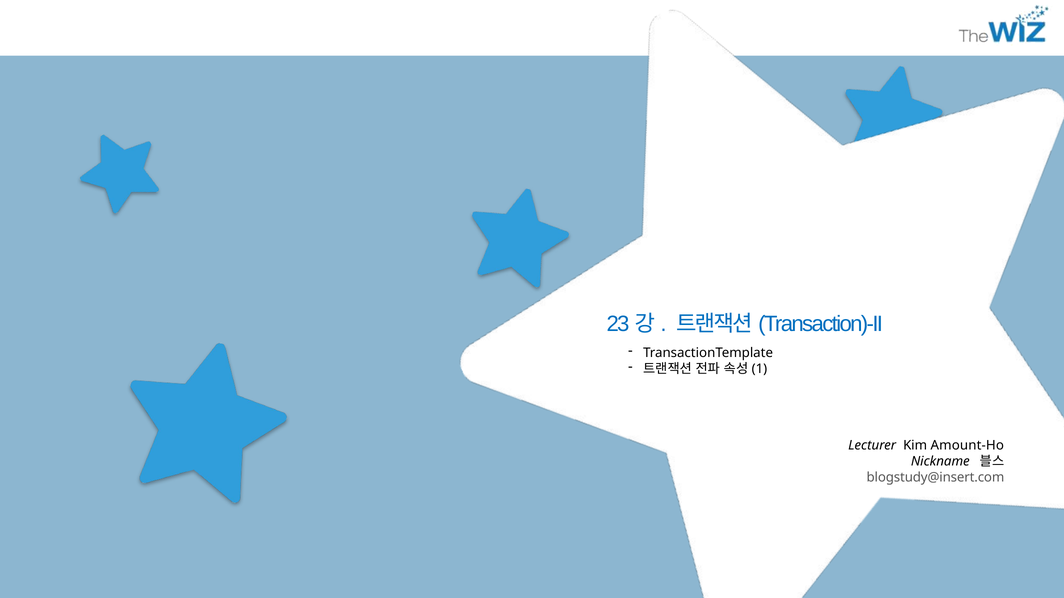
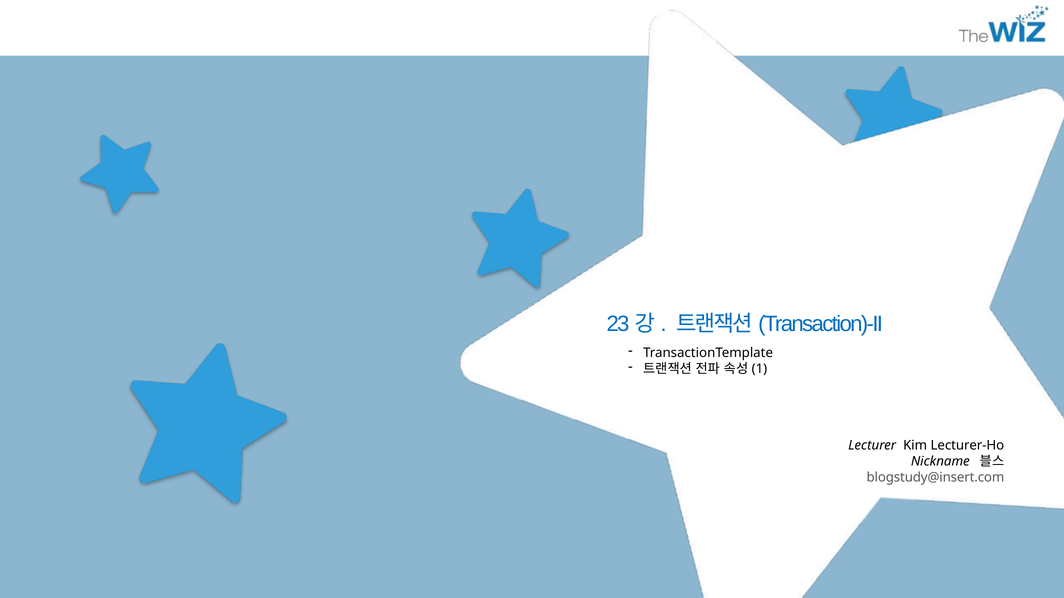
Amount-Ho: Amount-Ho -> Lecturer-Ho (967, 446)
